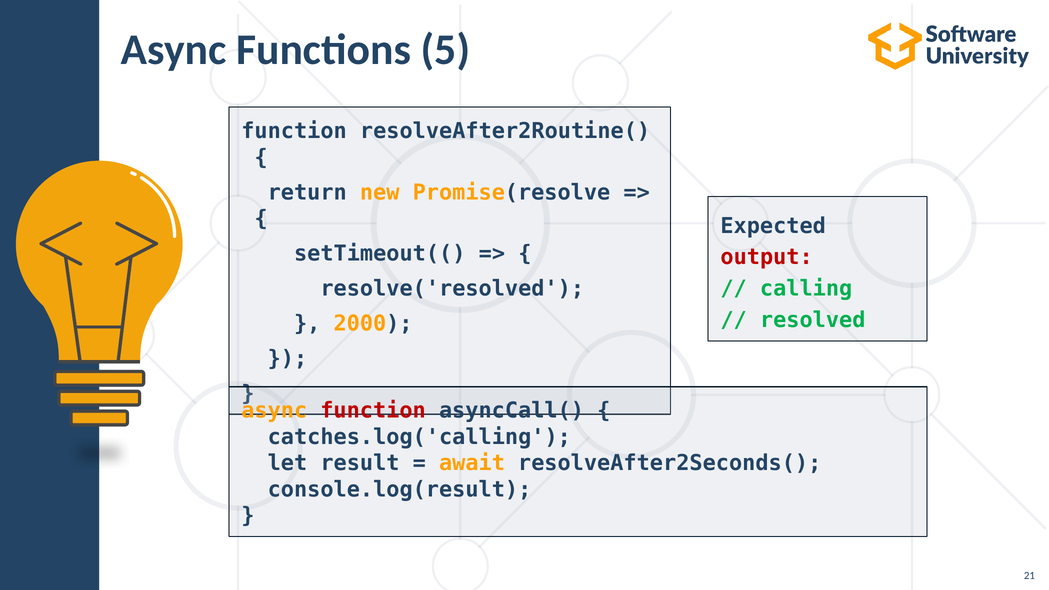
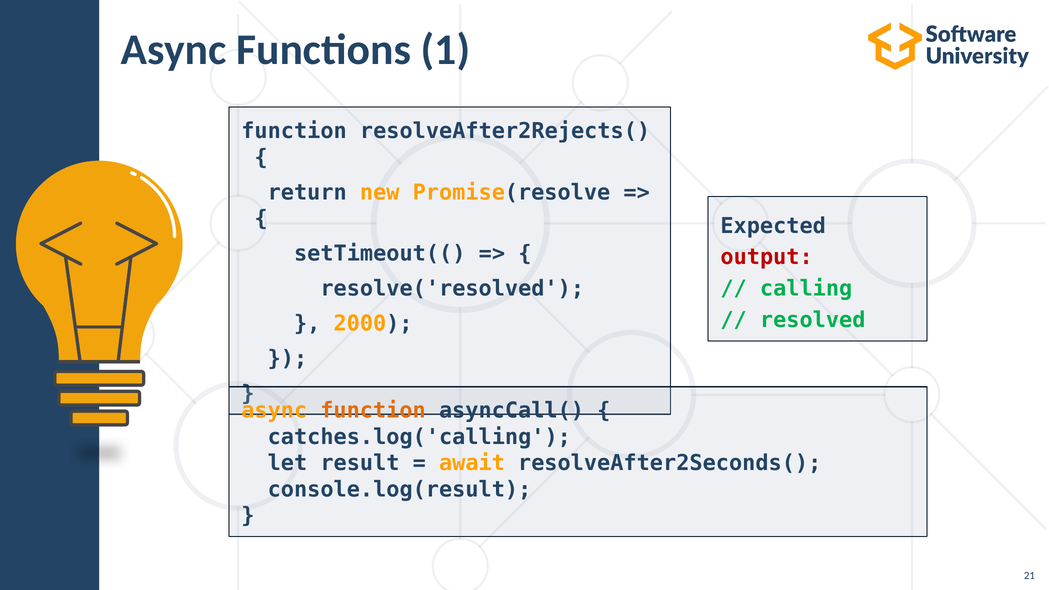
5: 5 -> 1 (446, 50)
resolveAfter2Routine(: resolveAfter2Routine( -> resolveAfter2Rejects( (505, 131)
function colour: red -> orange (373, 411)
